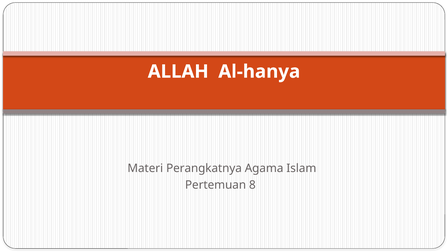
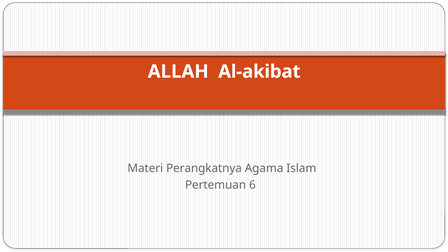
Al-hanya: Al-hanya -> Al-akibat (259, 72)
8: 8 -> 6 (252, 185)
